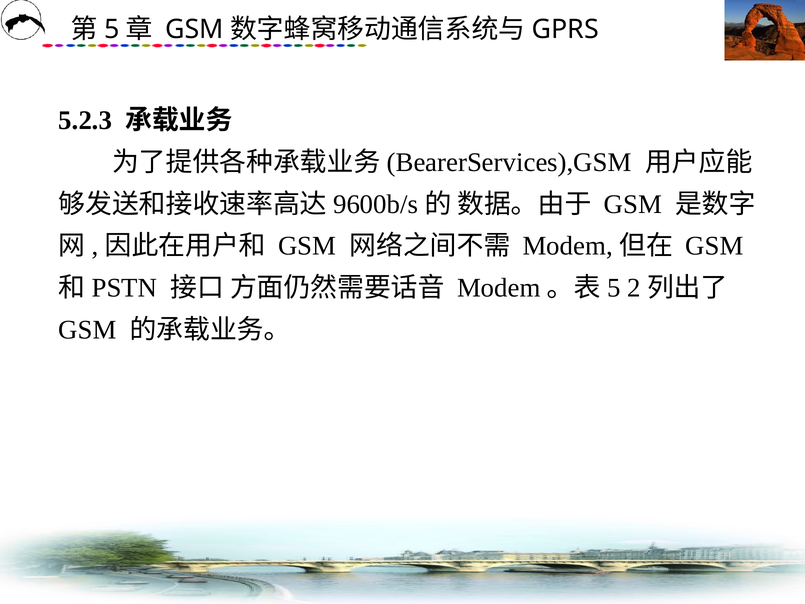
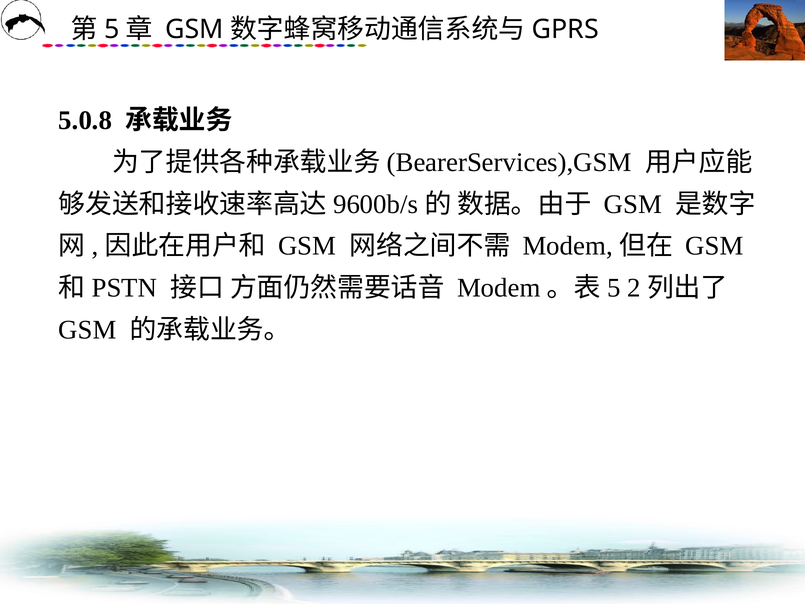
5.2.3: 5.2.3 -> 5.0.8 (85, 120)
